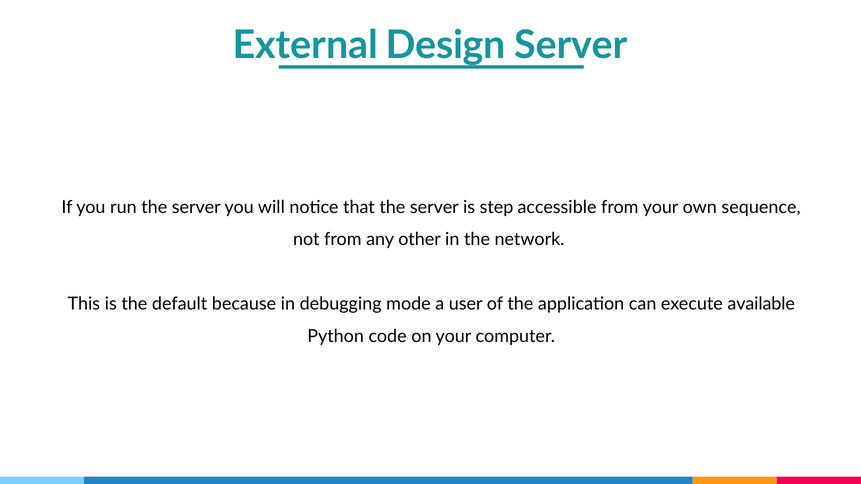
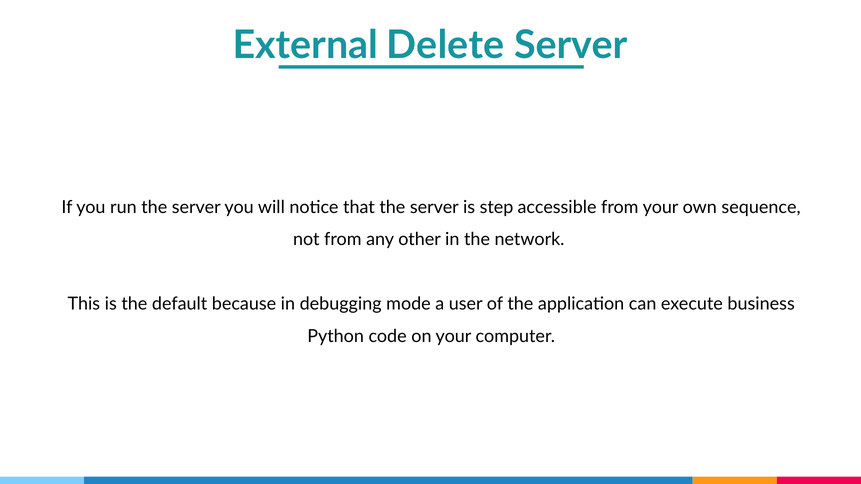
Design: Design -> Delete (445, 45)
available: available -> business (761, 304)
